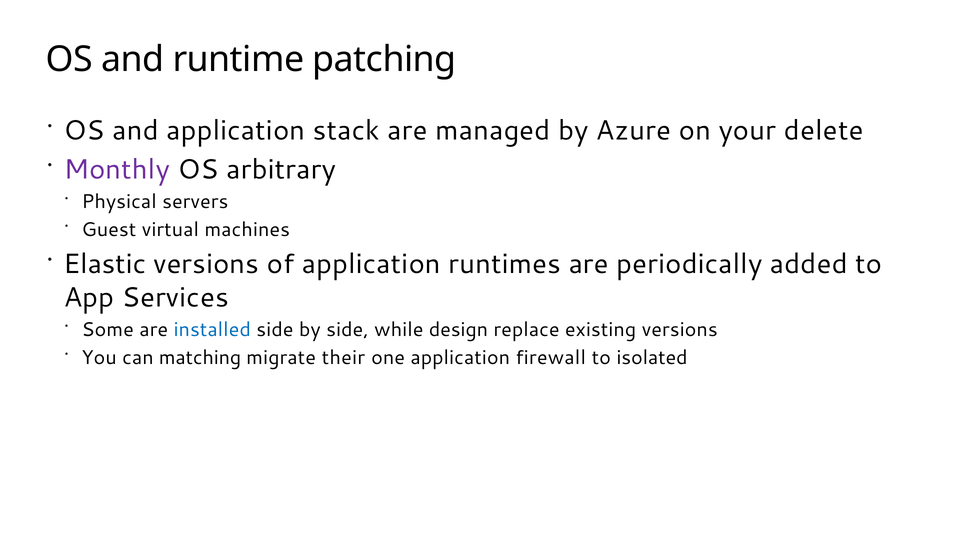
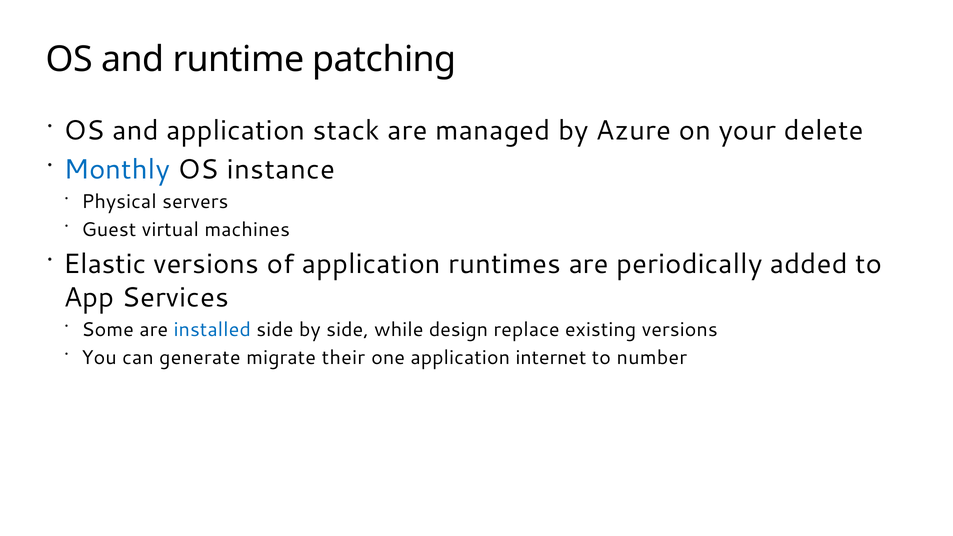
Monthly colour: purple -> blue (117, 170)
arbitrary: arbitrary -> instance (281, 170)
matching: matching -> generate (200, 358)
firewall: firewall -> internet (551, 358)
isolated: isolated -> number (652, 358)
